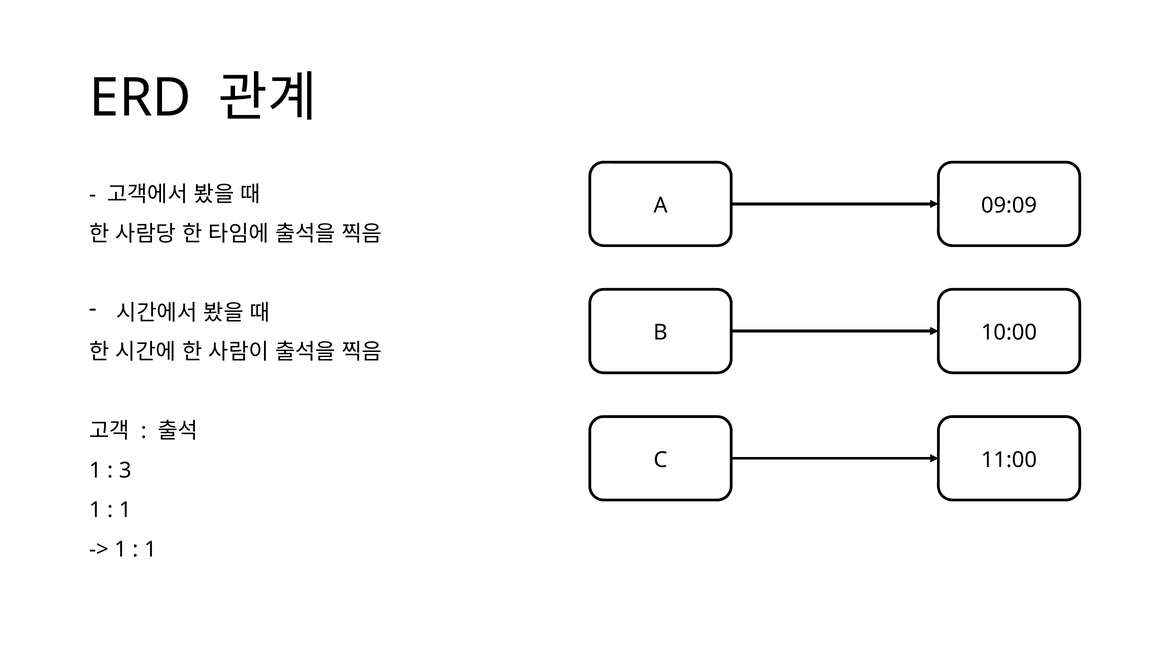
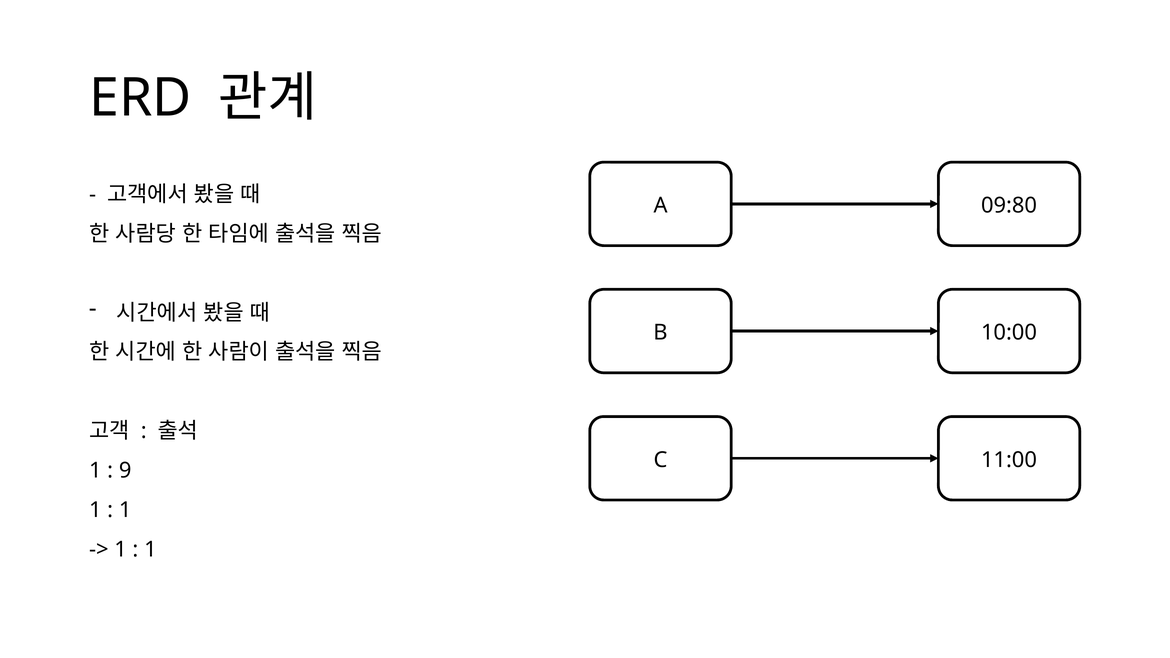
09:09: 09:09 -> 09:80 (1009, 205)
3: 3 -> 9 (125, 471)
